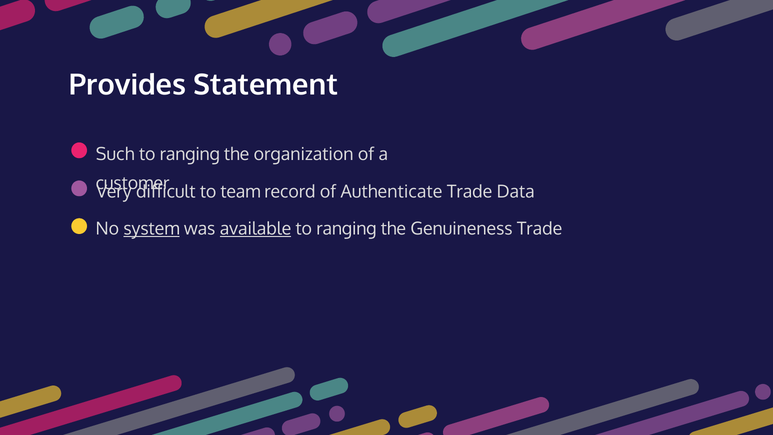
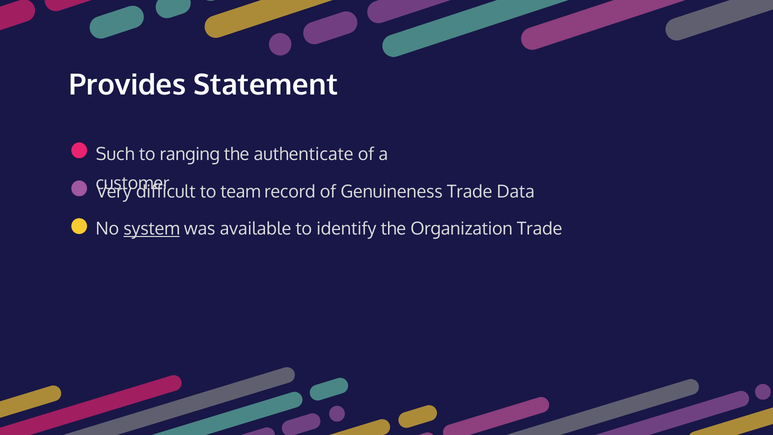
organization: organization -> authenticate (304, 154)
Authenticate: Authenticate -> Genuineness (392, 192)
available underline: present -> none (255, 229)
ranging: ranging -> identify (346, 229)
Genuineness: Genuineness -> Organization (462, 229)
